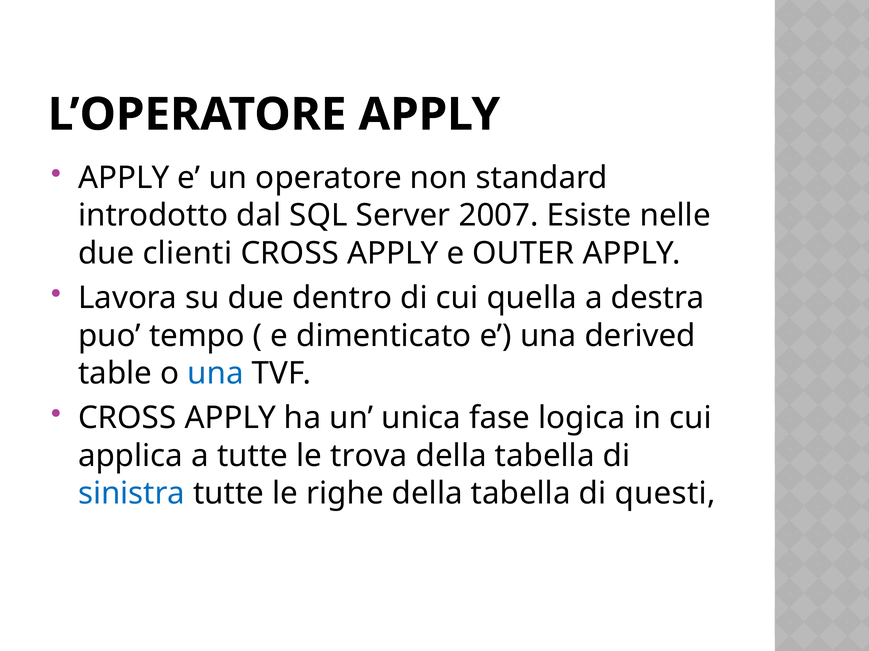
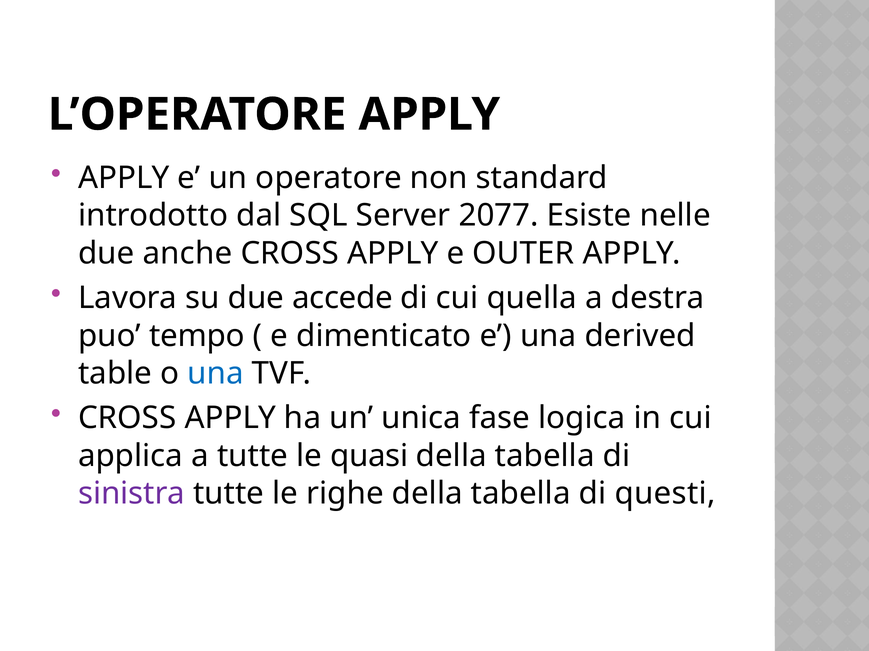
2007: 2007 -> 2077 (499, 216)
clienti: clienti -> anche (187, 254)
dentro: dentro -> accede (342, 298)
trova: trova -> quasi (369, 456)
sinistra colour: blue -> purple (132, 494)
